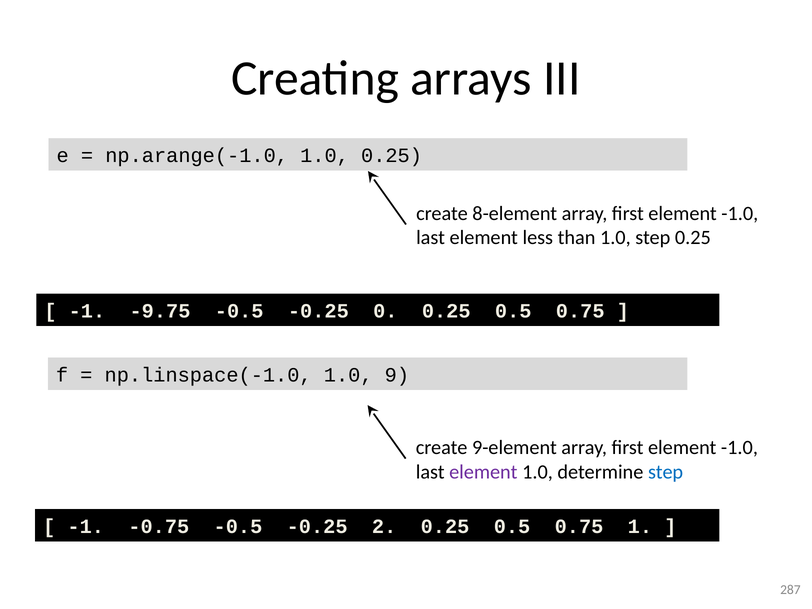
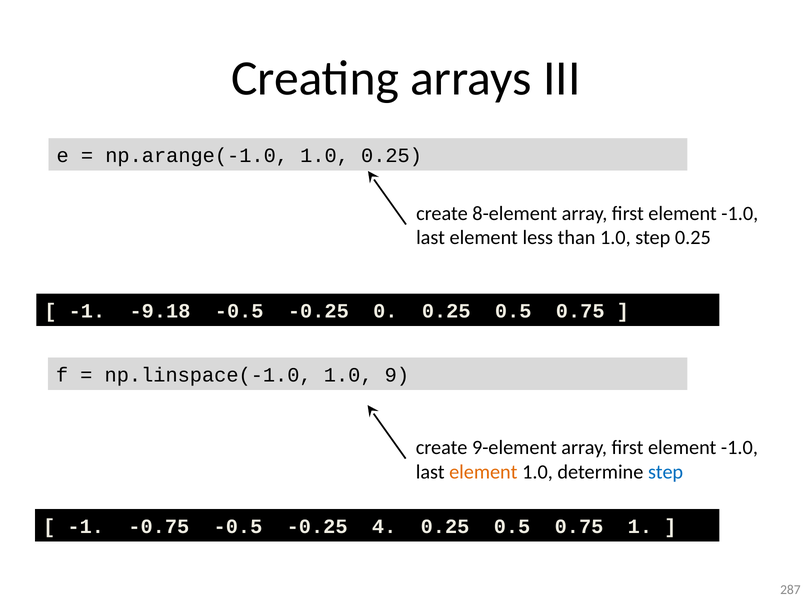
-9.75: -9.75 -> -9.18 (160, 311)
element colour: purple -> orange (483, 472)
2: 2 -> 4 (384, 527)
